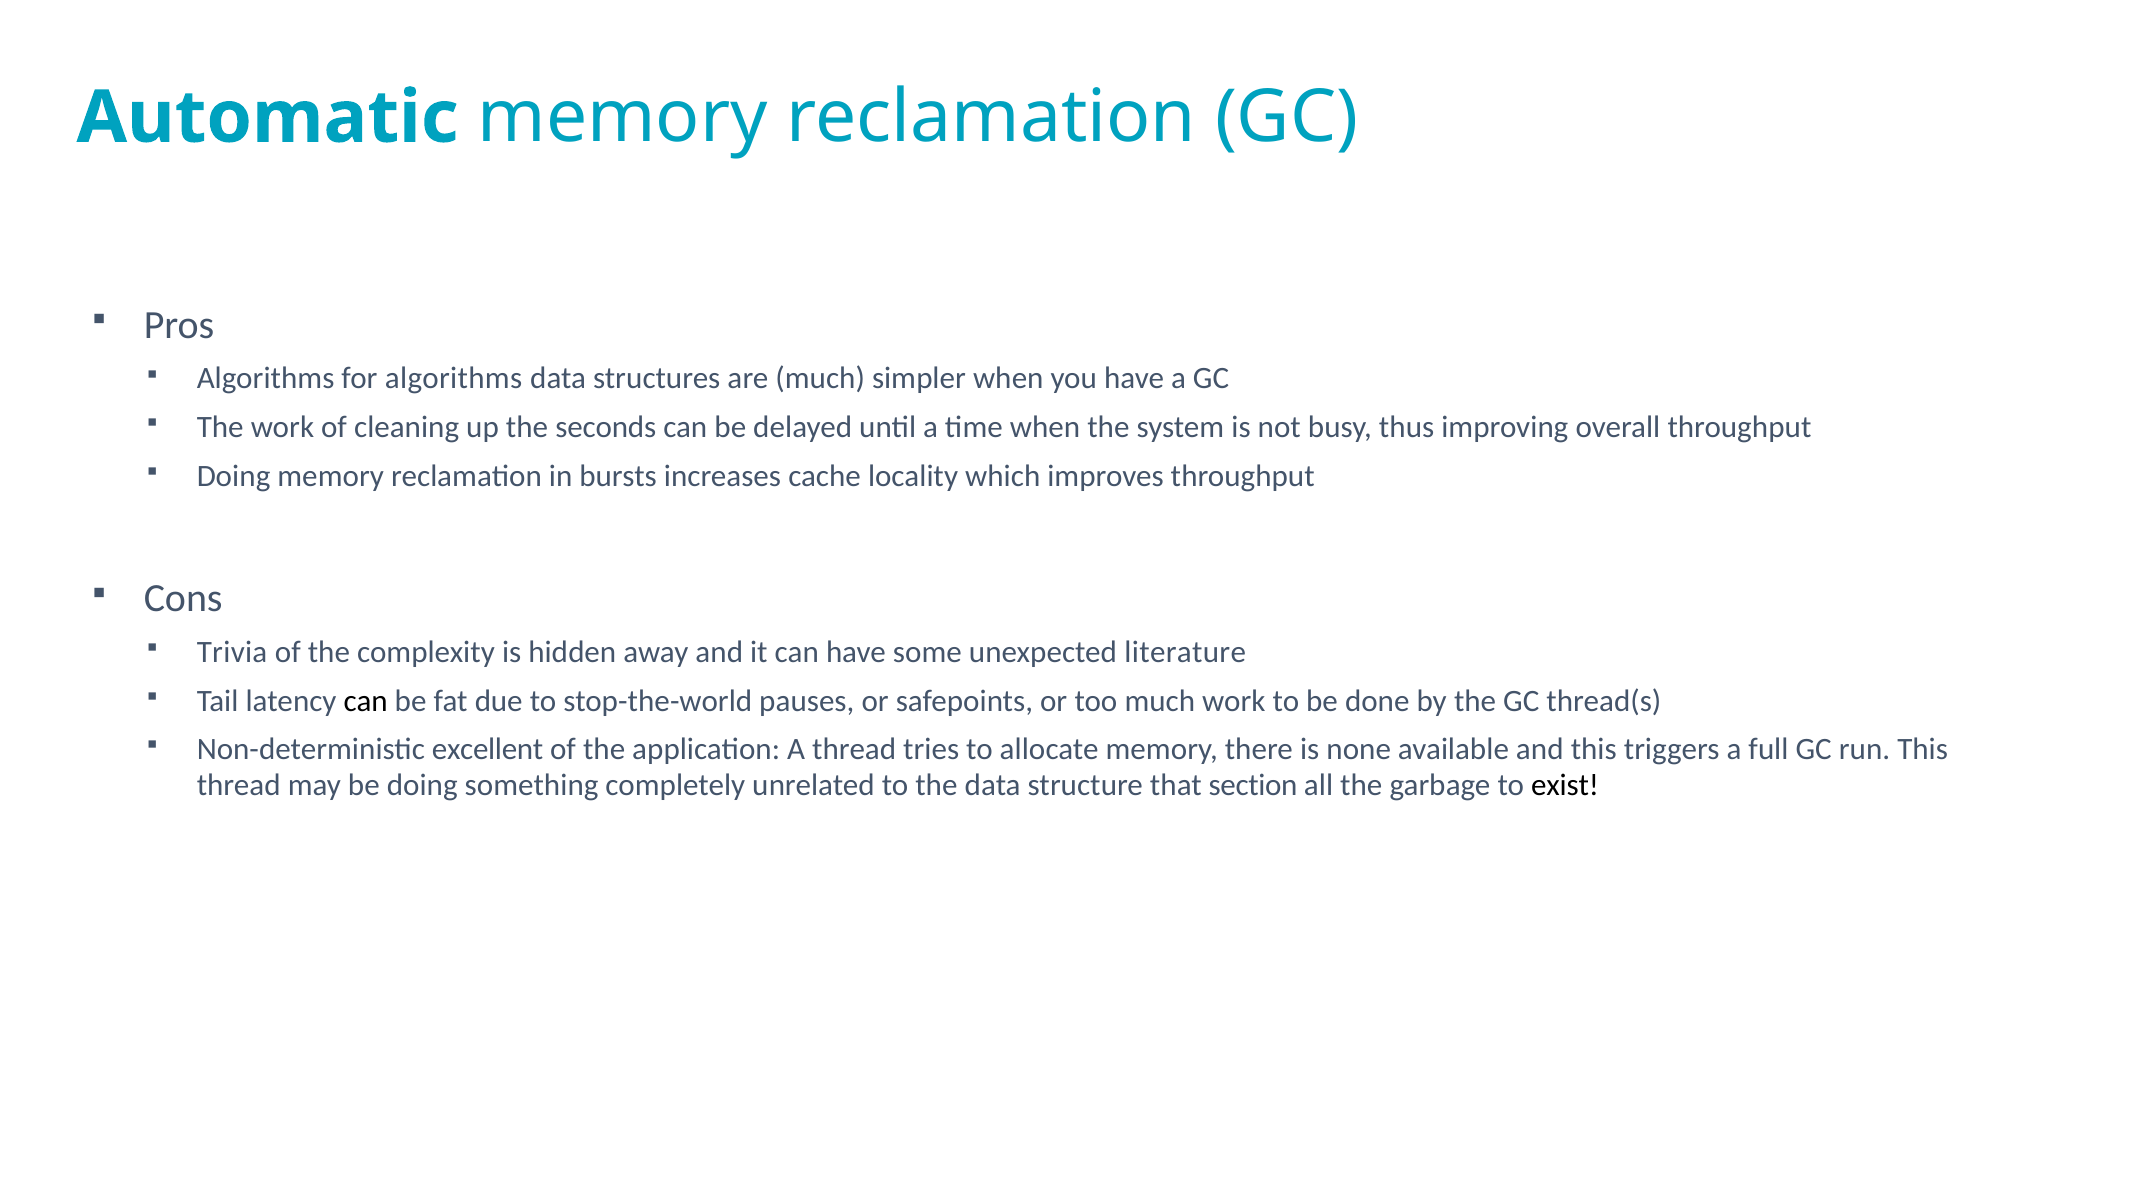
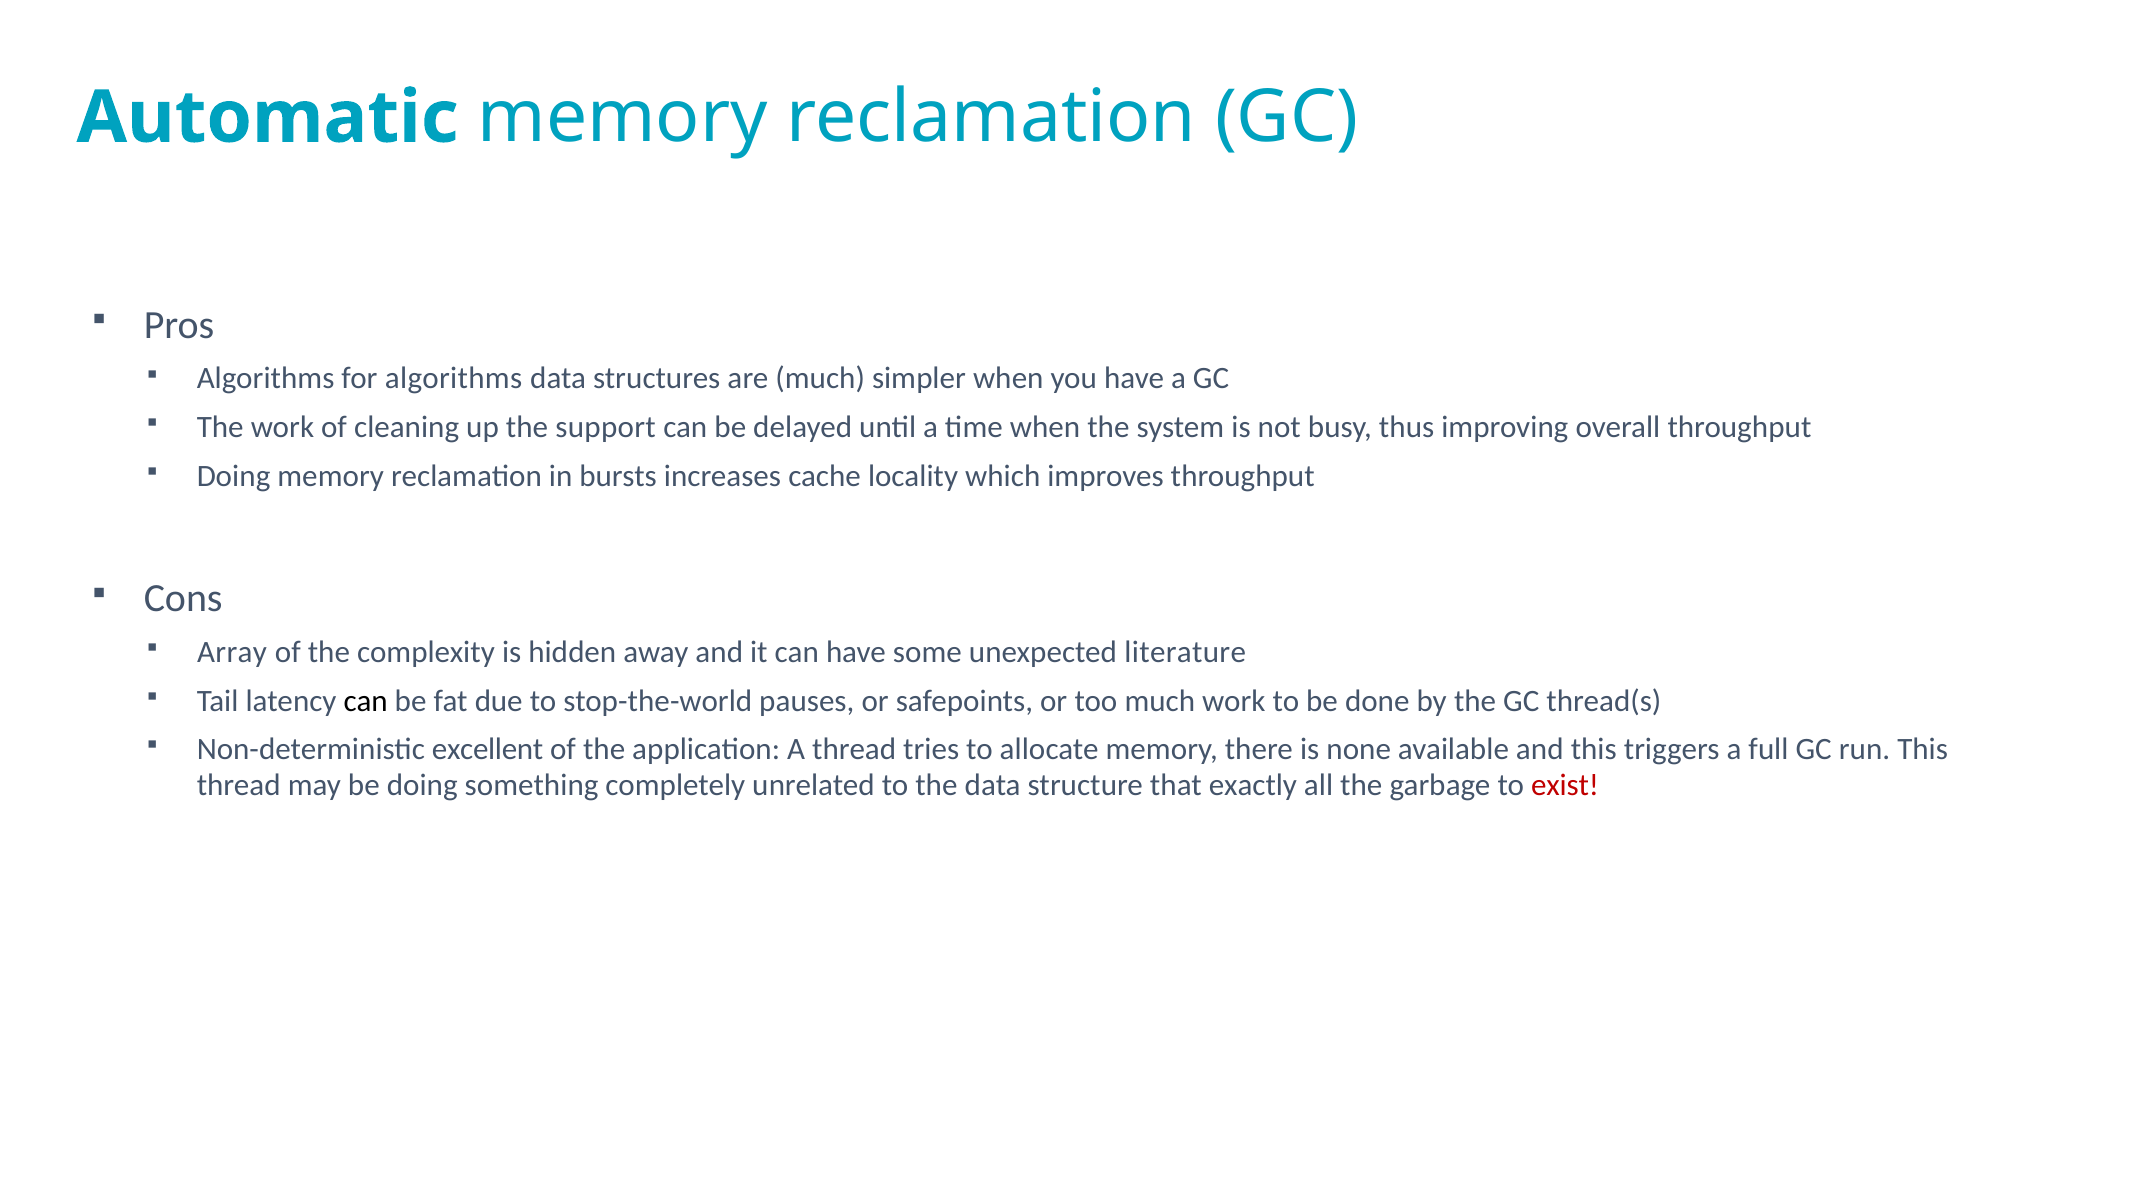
seconds: seconds -> support (606, 427)
Trivia: Trivia -> Array (232, 652)
section: section -> exactly (1253, 785)
exist colour: black -> red (1565, 785)
